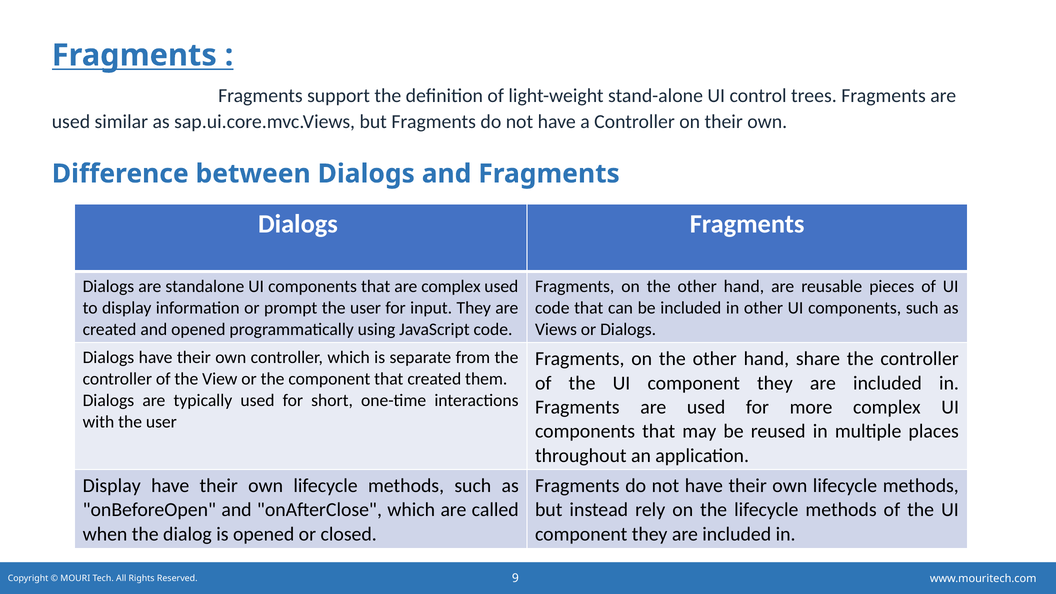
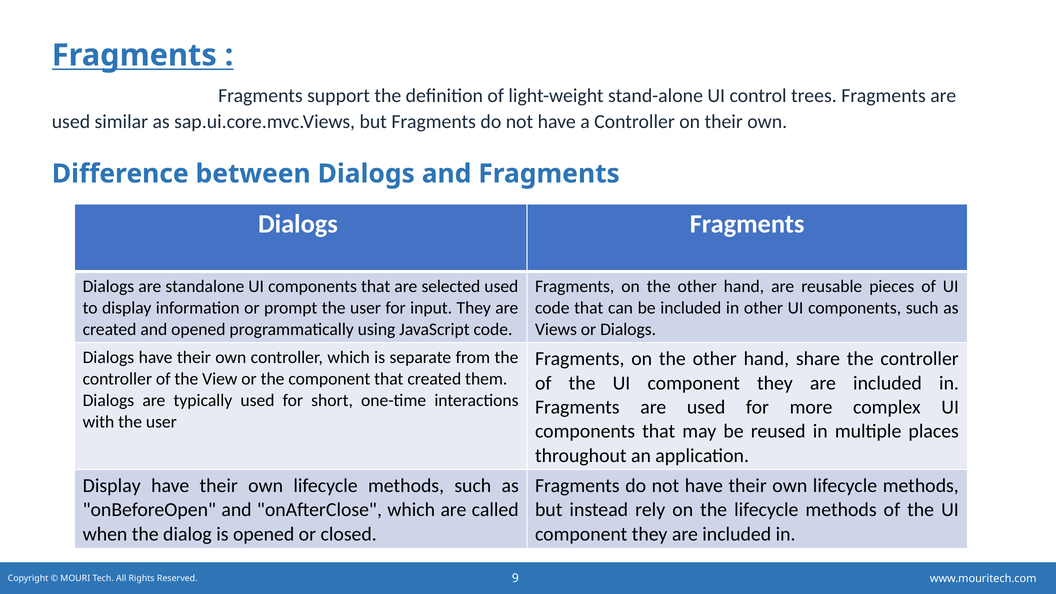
are complex: complex -> selected (451, 286)
